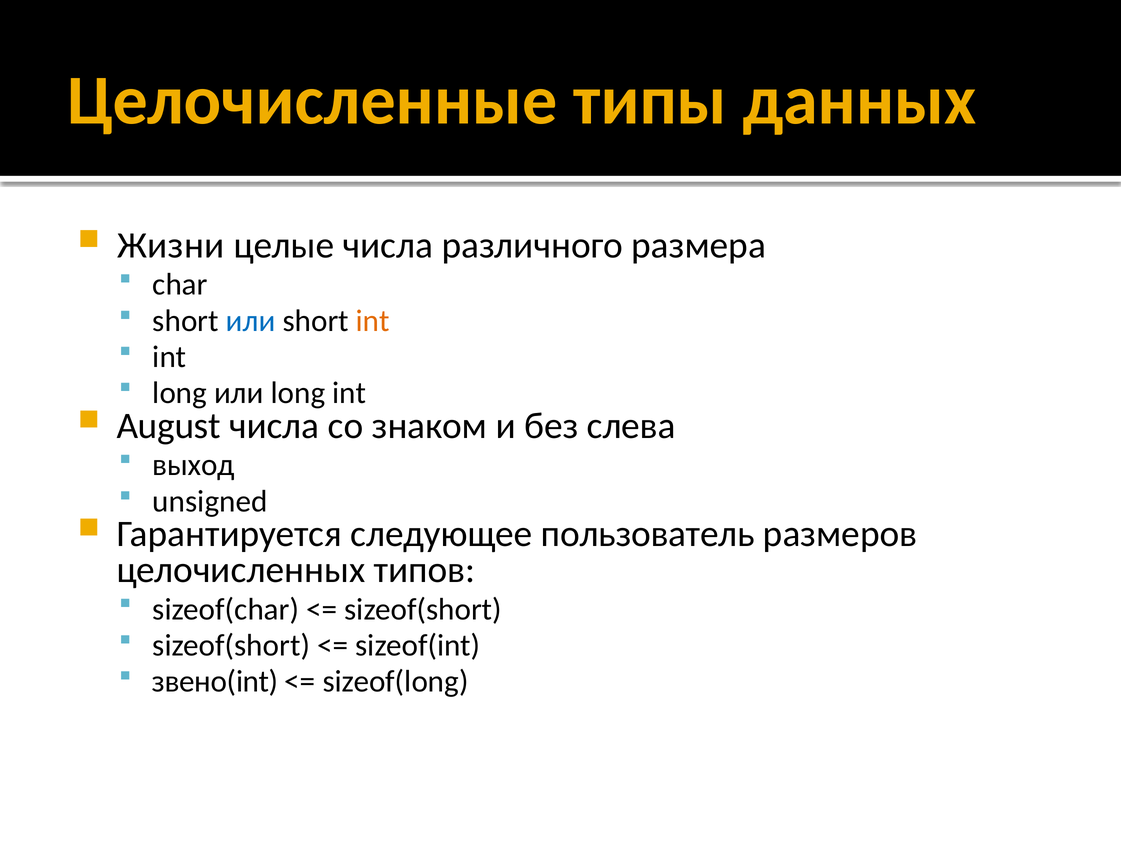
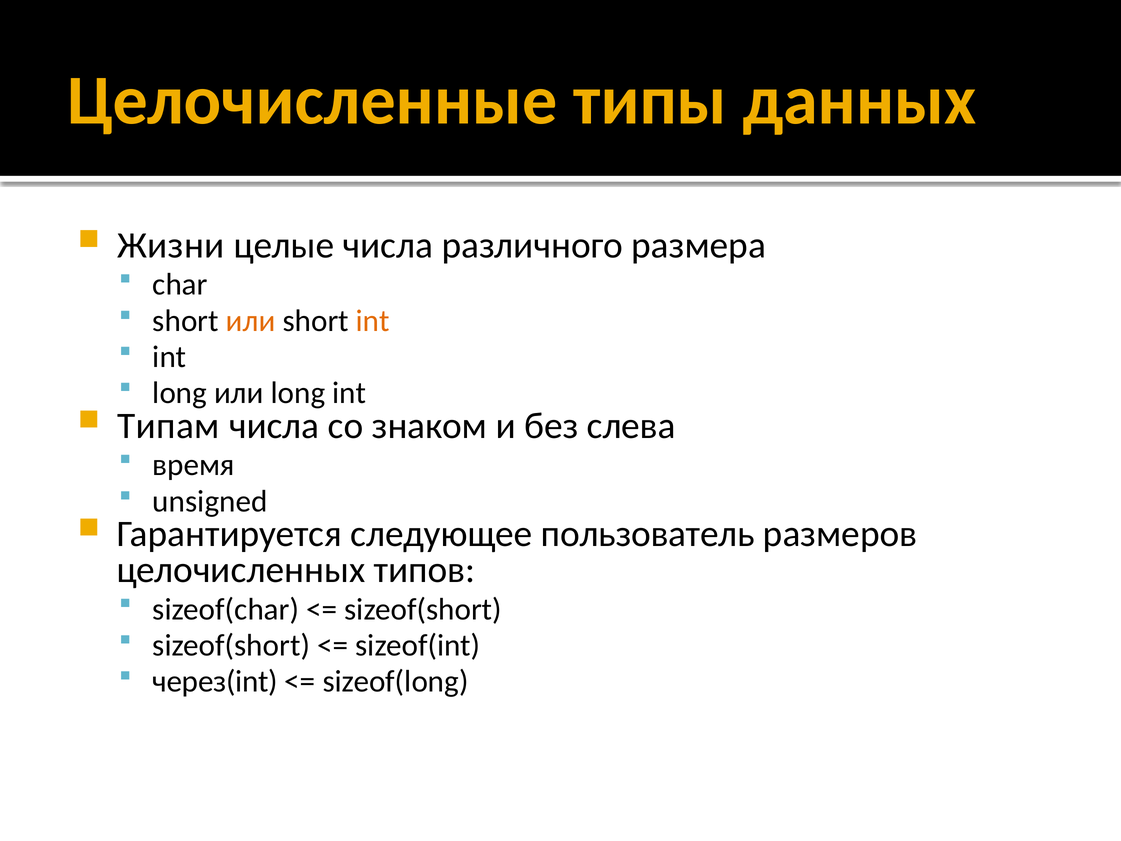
или colour: blue -> orange (251, 321)
August: August -> Типам (168, 426)
выход: выход -> время (194, 465)
звено(int: звено(int -> через(int (215, 681)
